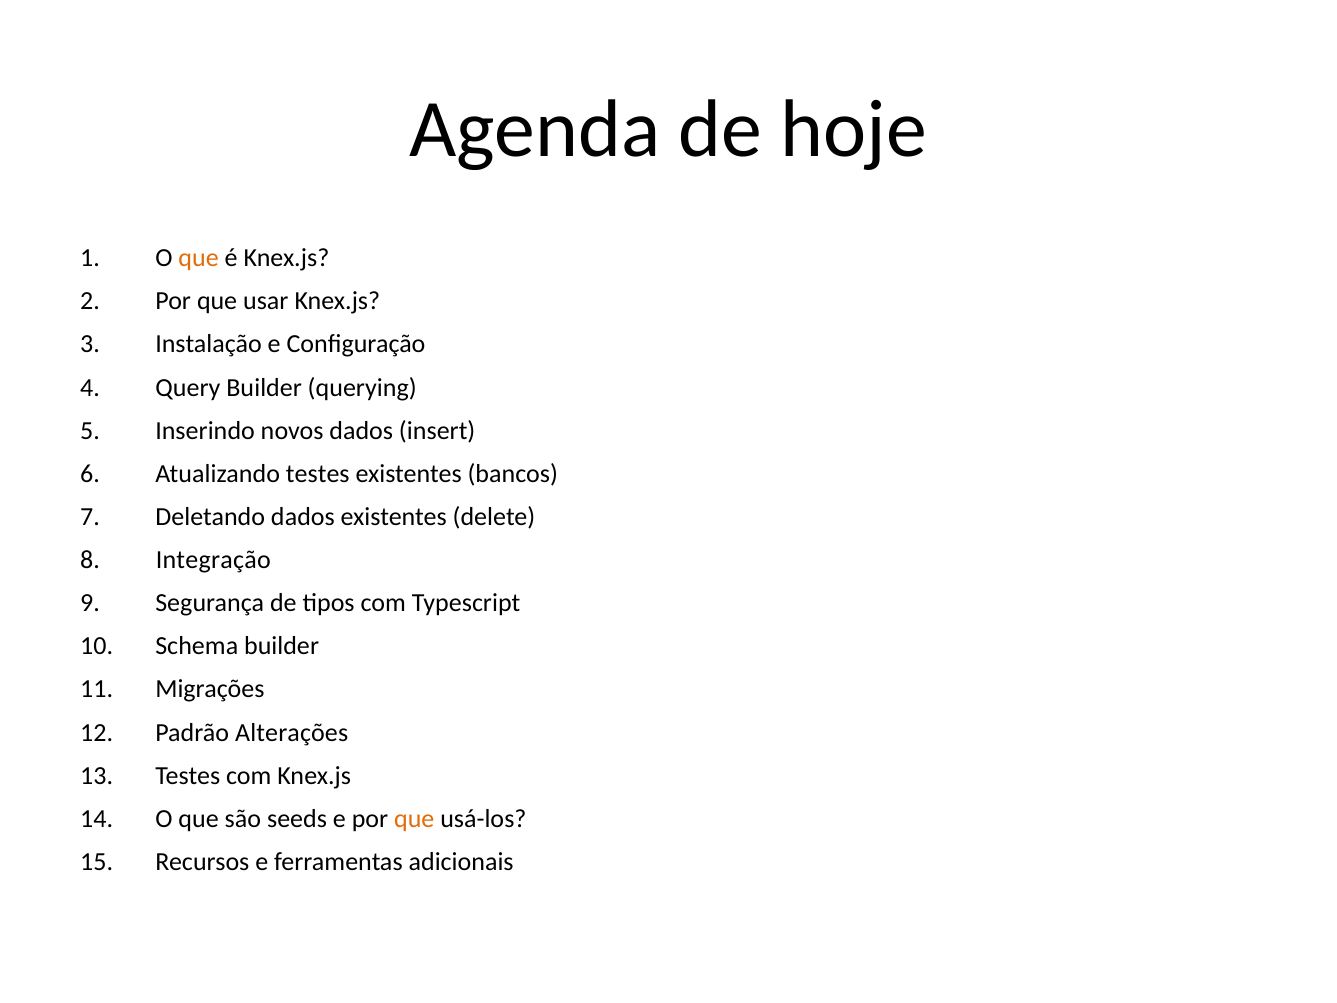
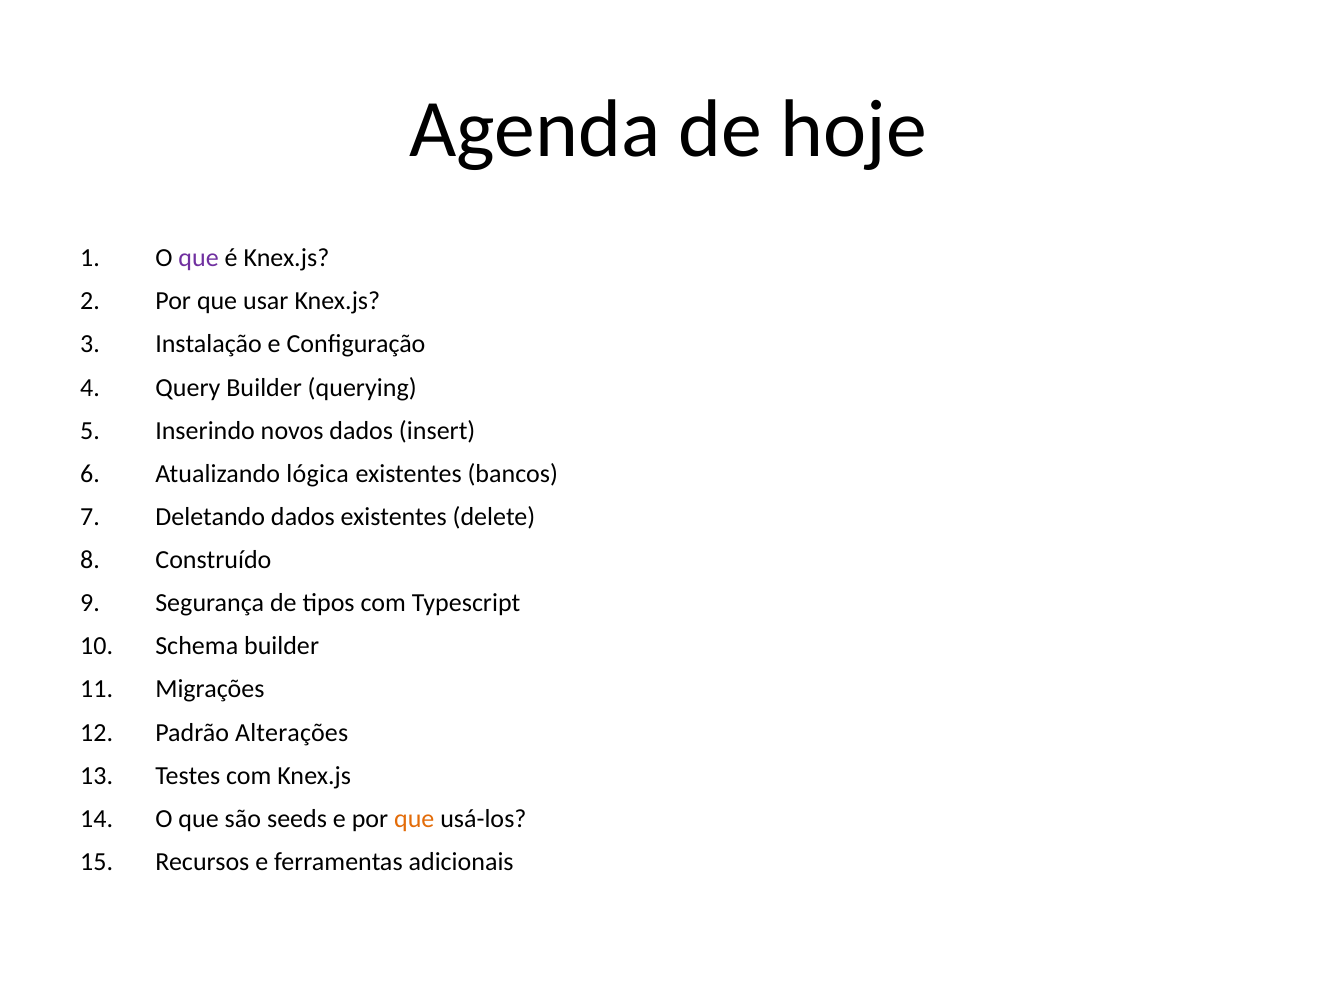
que colour: orange -> purple (199, 258)
Atualizando testes: testes -> lógica (318, 474)
Integração: Integração -> Construído (213, 560)
